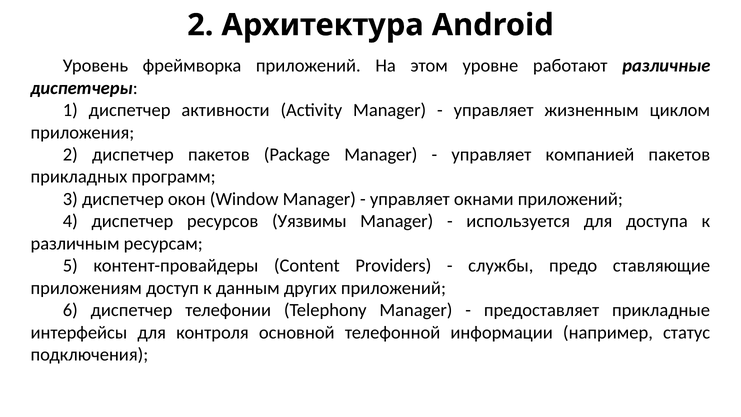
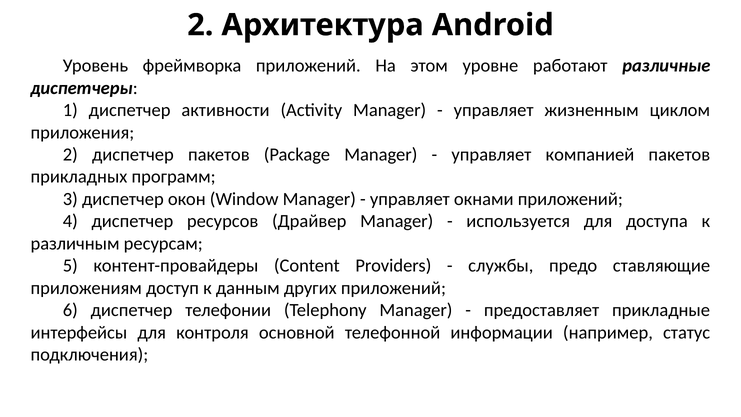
Уязвимы: Уязвимы -> Драйвер (309, 221)
